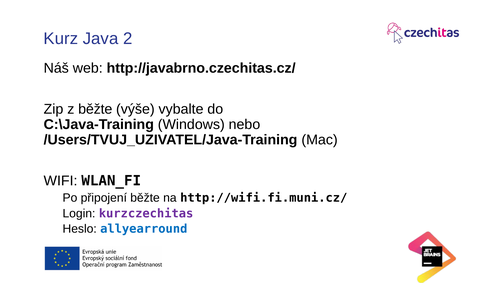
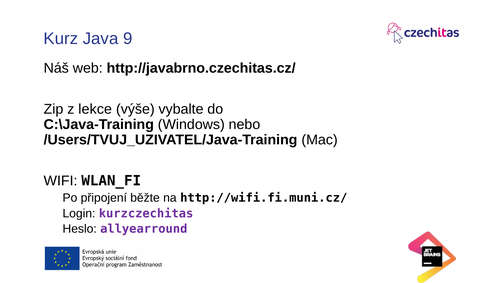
2: 2 -> 9 (128, 39)
z běžte: běžte -> lekce (95, 109)
allyearround colour: blue -> purple (144, 229)
